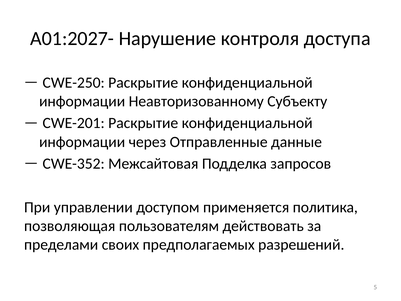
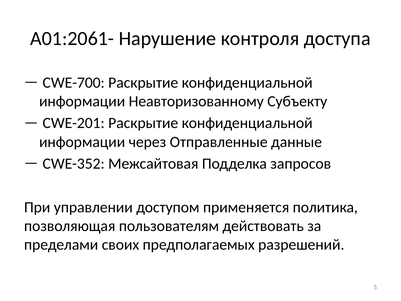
A01:2027-: A01:2027- -> A01:2061- (72, 39)
CWE-250: CWE-250 -> CWE-700 (74, 83)
